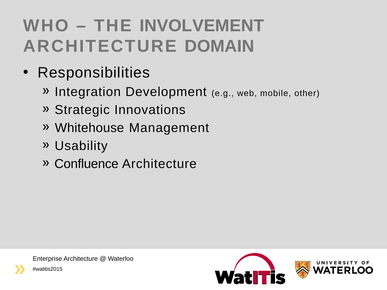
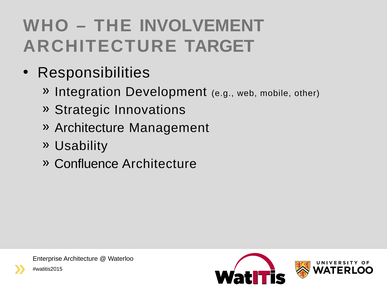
DOMAIN: DOMAIN -> TARGET (219, 46)
Whitehouse: Whitehouse -> Architecture (89, 128)
